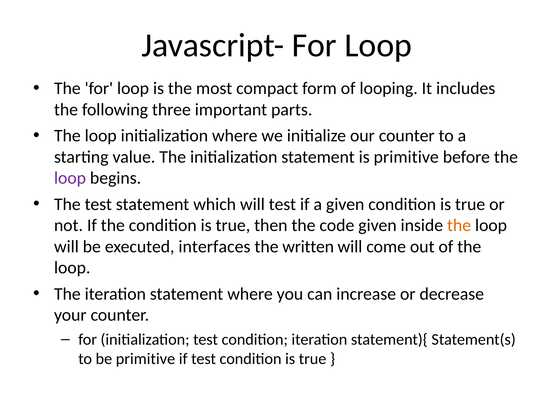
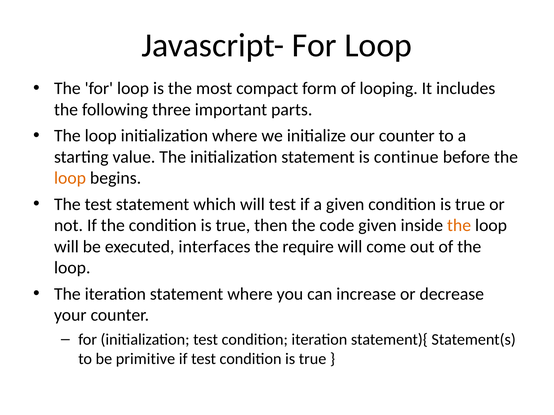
is primitive: primitive -> continue (406, 157)
loop colour: purple -> orange (70, 178)
written: written -> require (308, 247)
